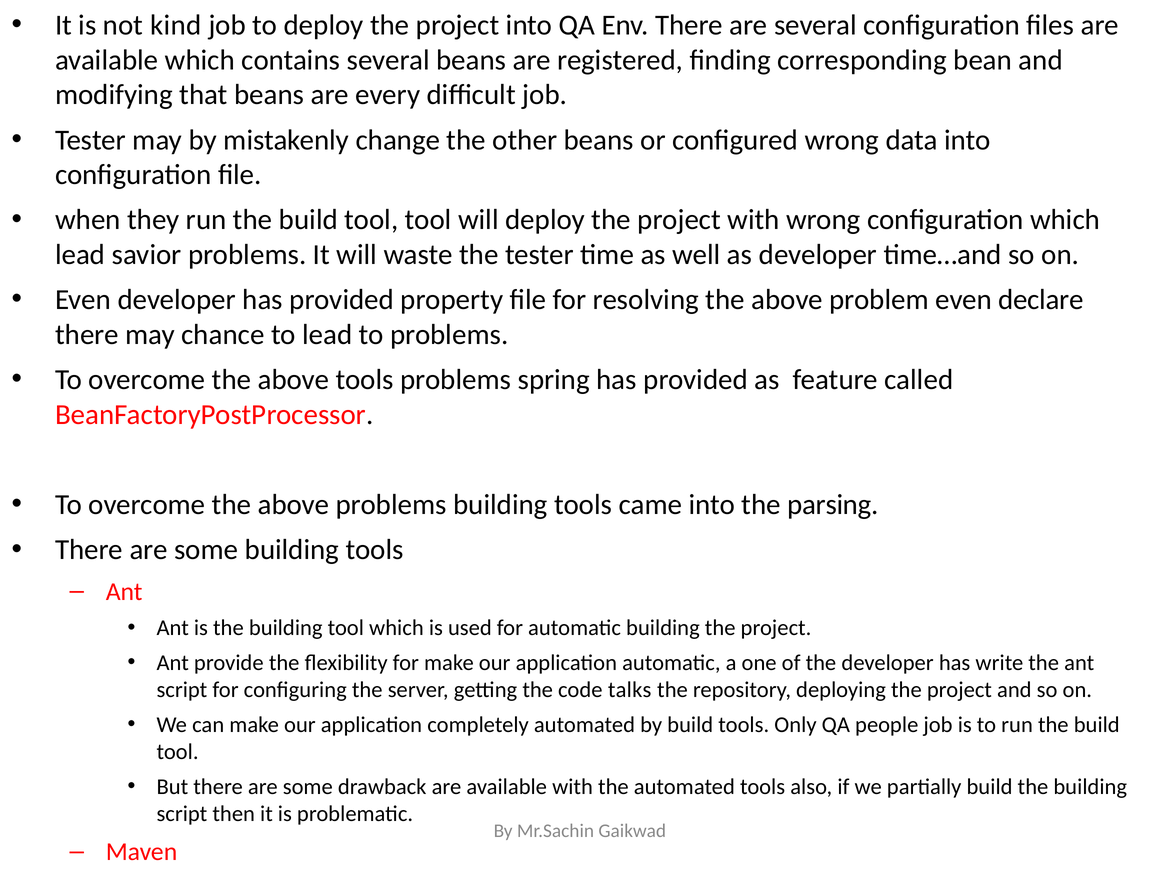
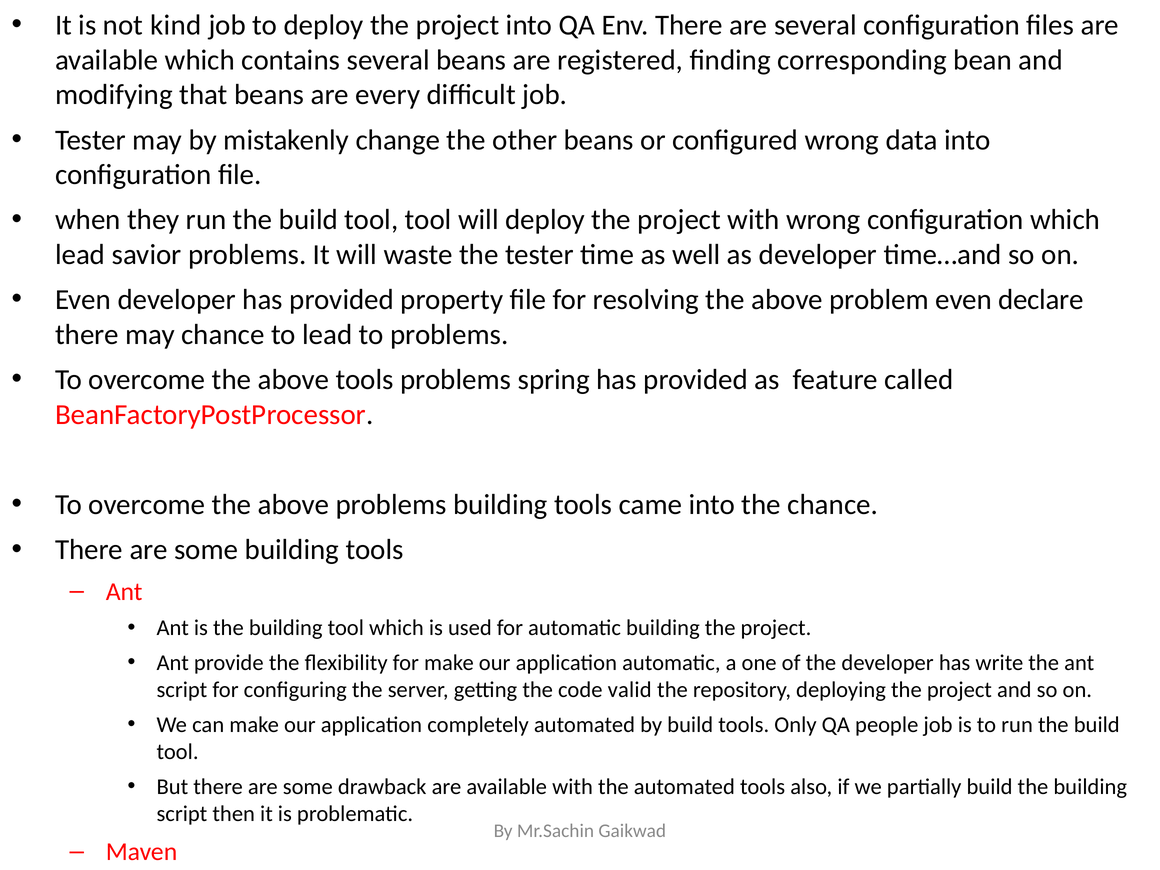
the parsing: parsing -> chance (833, 505)
talks: talks -> valid (630, 690)
